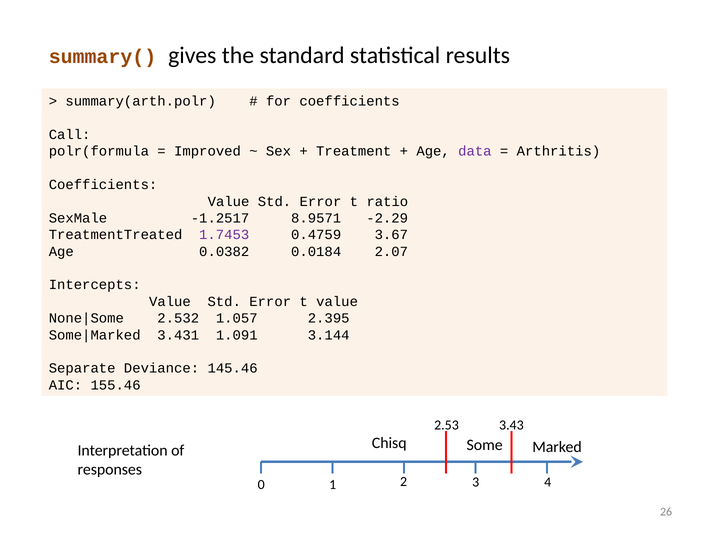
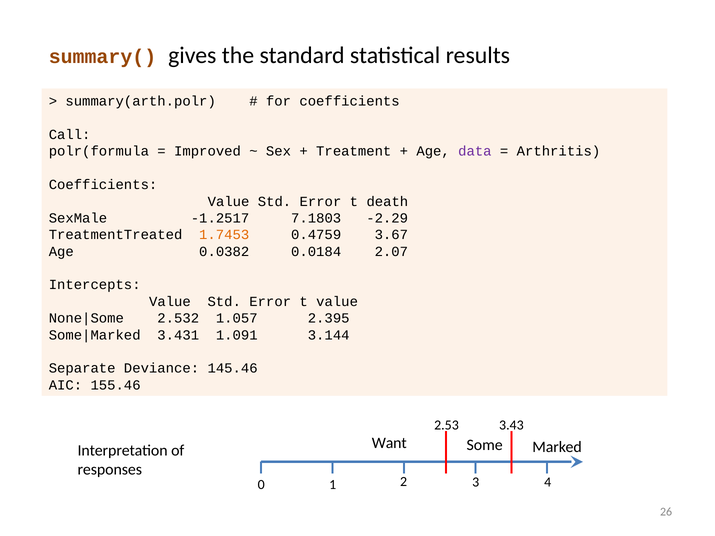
ratio: ratio -> death (387, 202)
8.9571: 8.9571 -> 7.1803 (316, 218)
1.7453 colour: purple -> orange (224, 235)
Chisq: Chisq -> Want (389, 443)
